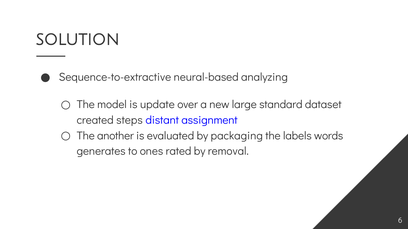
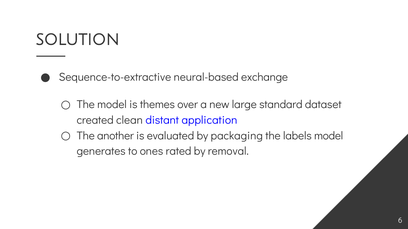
analyzing: analyzing -> exchange (265, 77)
update: update -> themes (157, 105)
steps: steps -> clean (130, 120)
assignment: assignment -> application (209, 120)
labels words: words -> model (329, 136)
